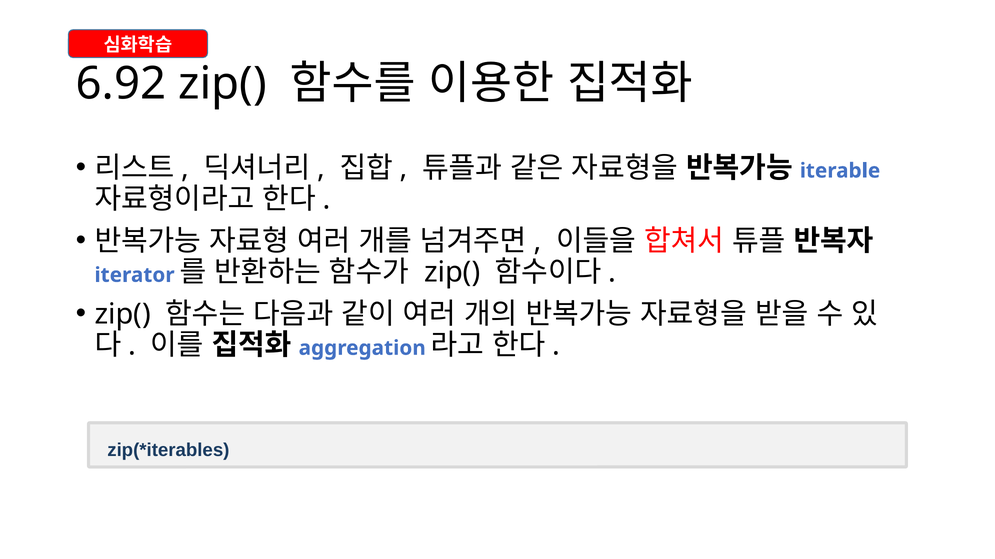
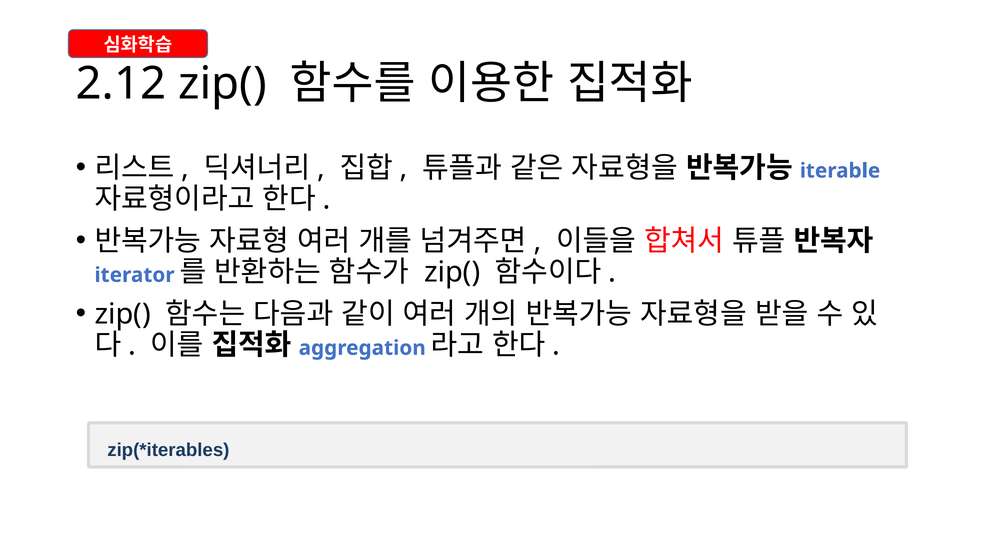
6.92: 6.92 -> 2.12 (121, 84)
